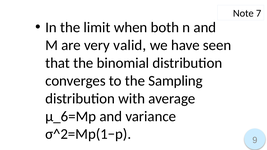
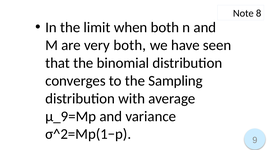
7: 7 -> 8 (259, 13)
very valid: valid -> both (130, 45)
μ_6=Mp: μ_6=Mp -> μ_9=Mp (71, 116)
